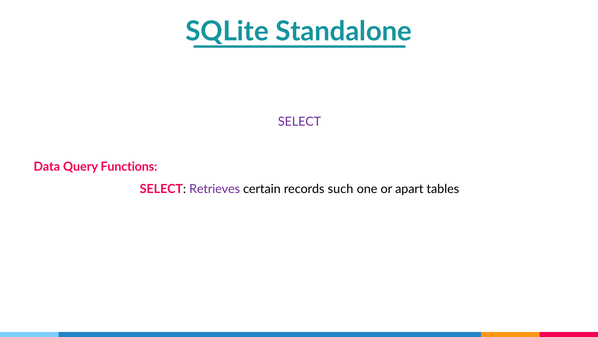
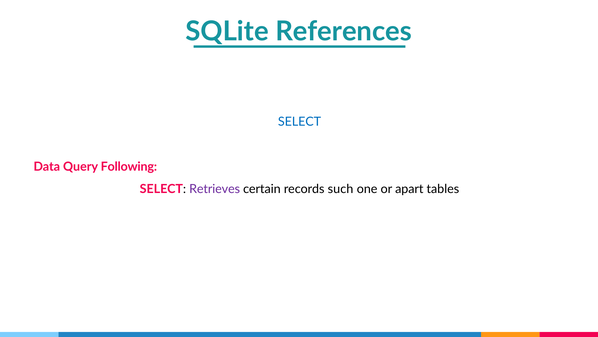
Standalone: Standalone -> References (344, 31)
SELECT colour: purple -> blue (300, 122)
Functions: Functions -> Following (129, 166)
